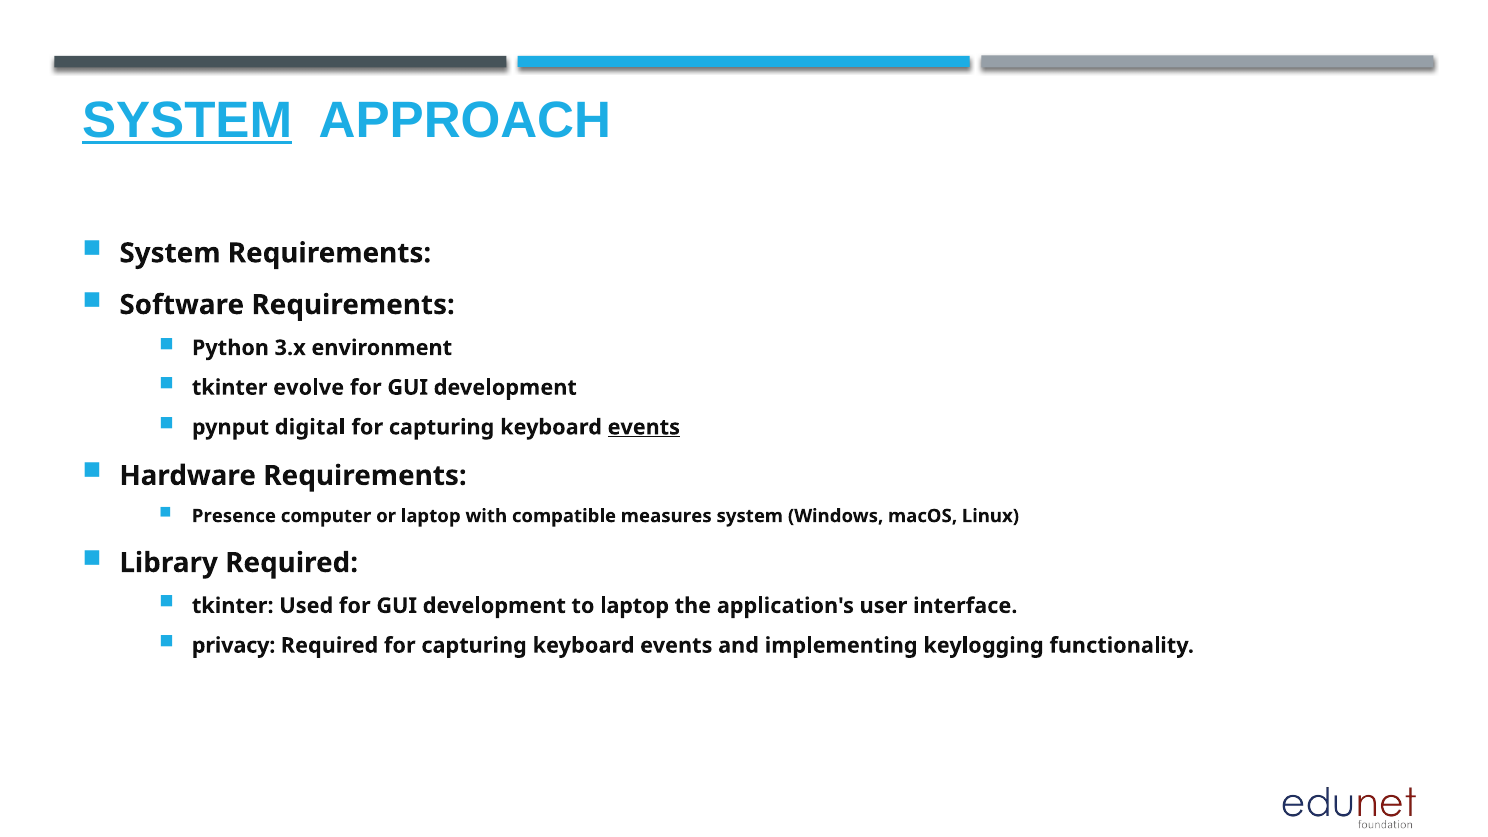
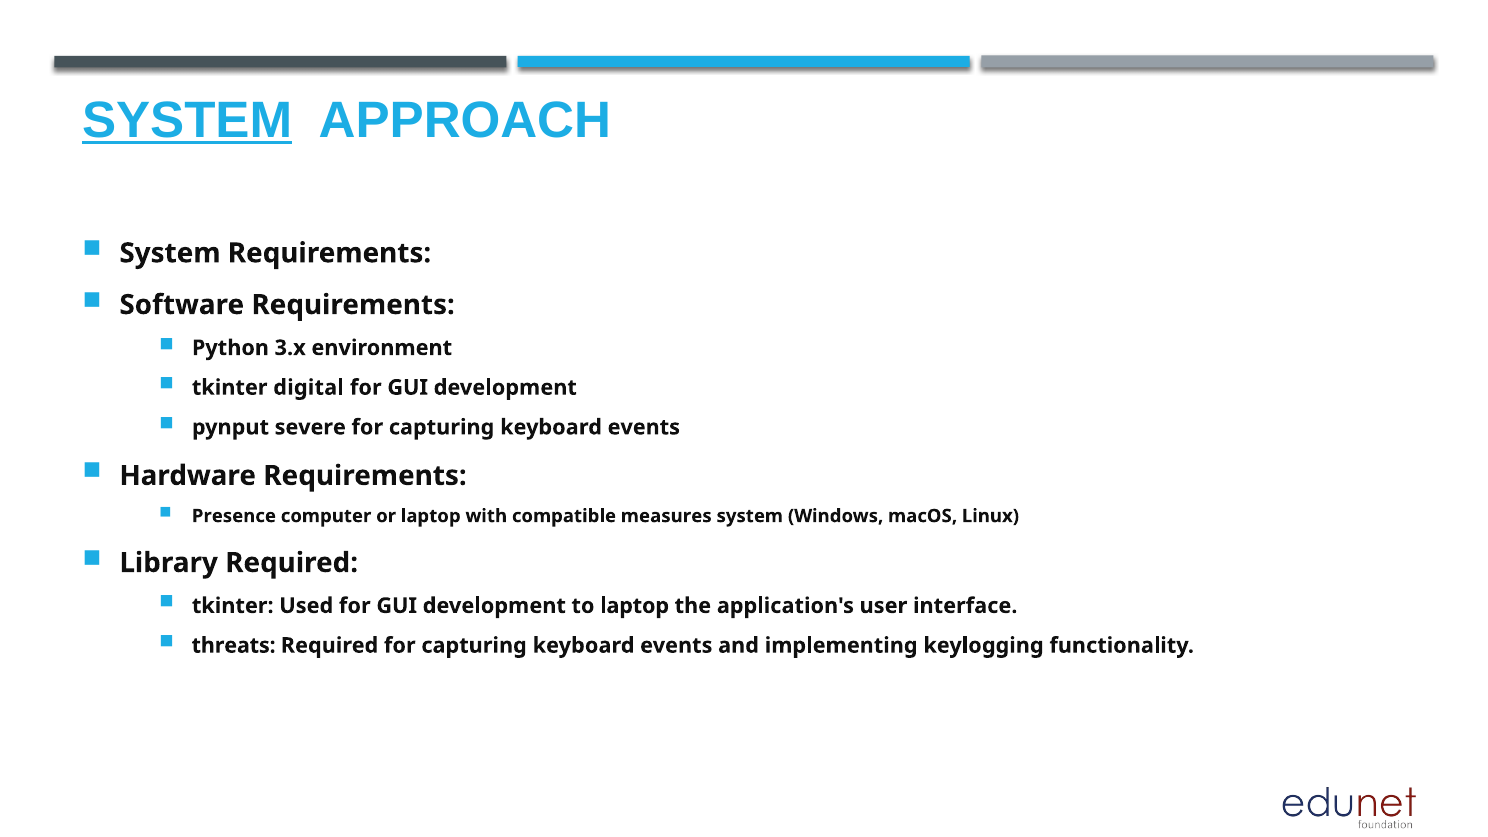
evolve: evolve -> digital (309, 388)
digital: digital -> severe (310, 427)
events underline: present -> none (644, 427)
privacy: privacy -> threats (234, 646)
